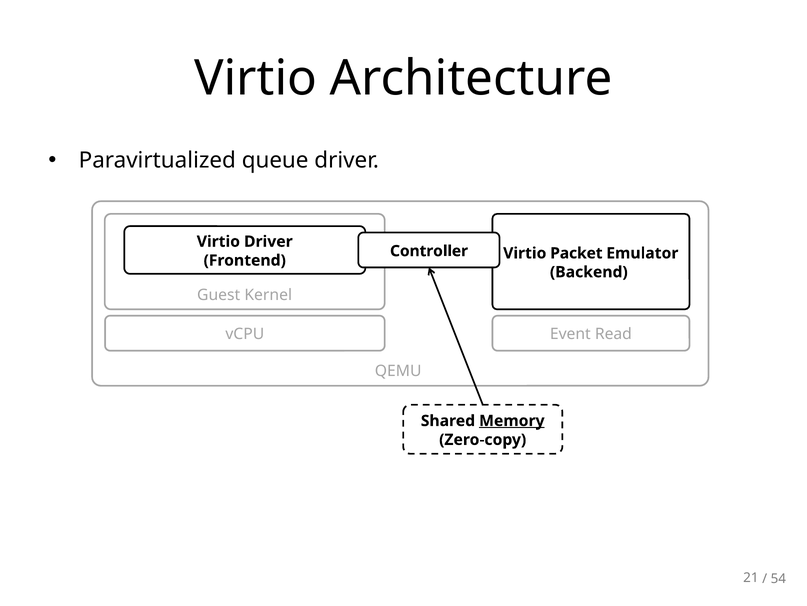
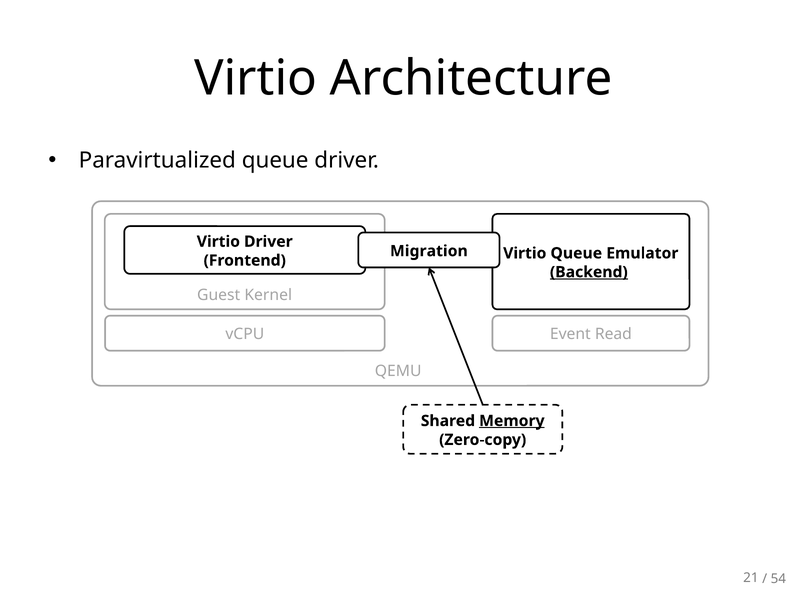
Controller: Controller -> Migration (429, 251)
Virtio Packet: Packet -> Queue (576, 253)
Backend underline: none -> present (589, 272)
